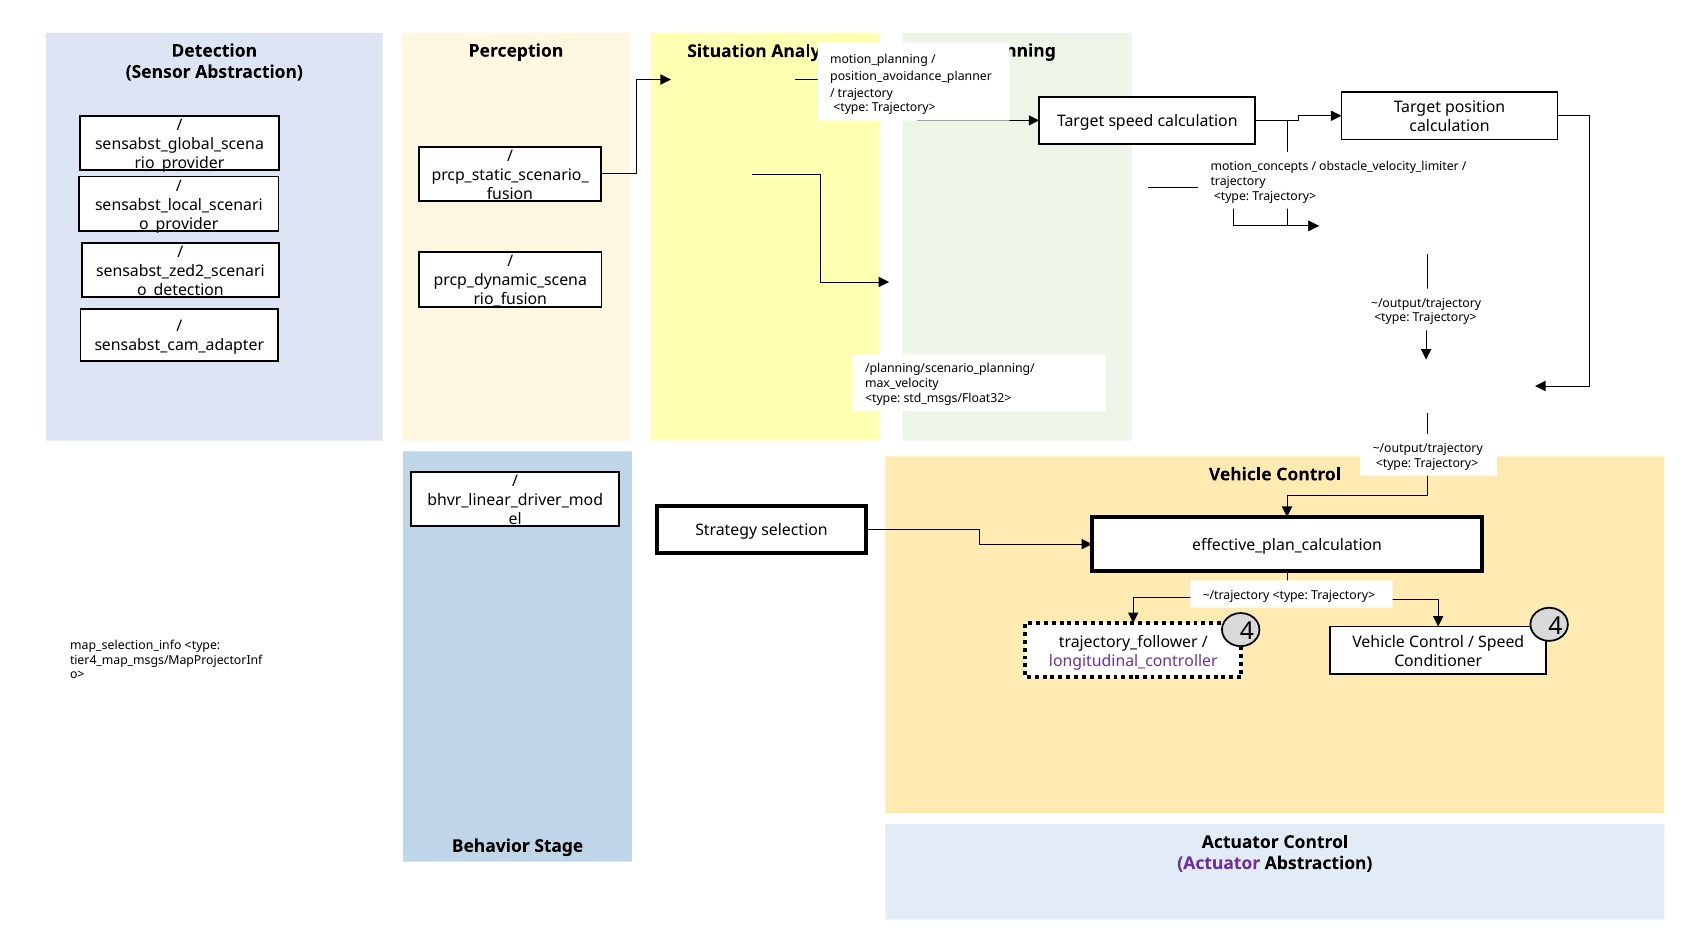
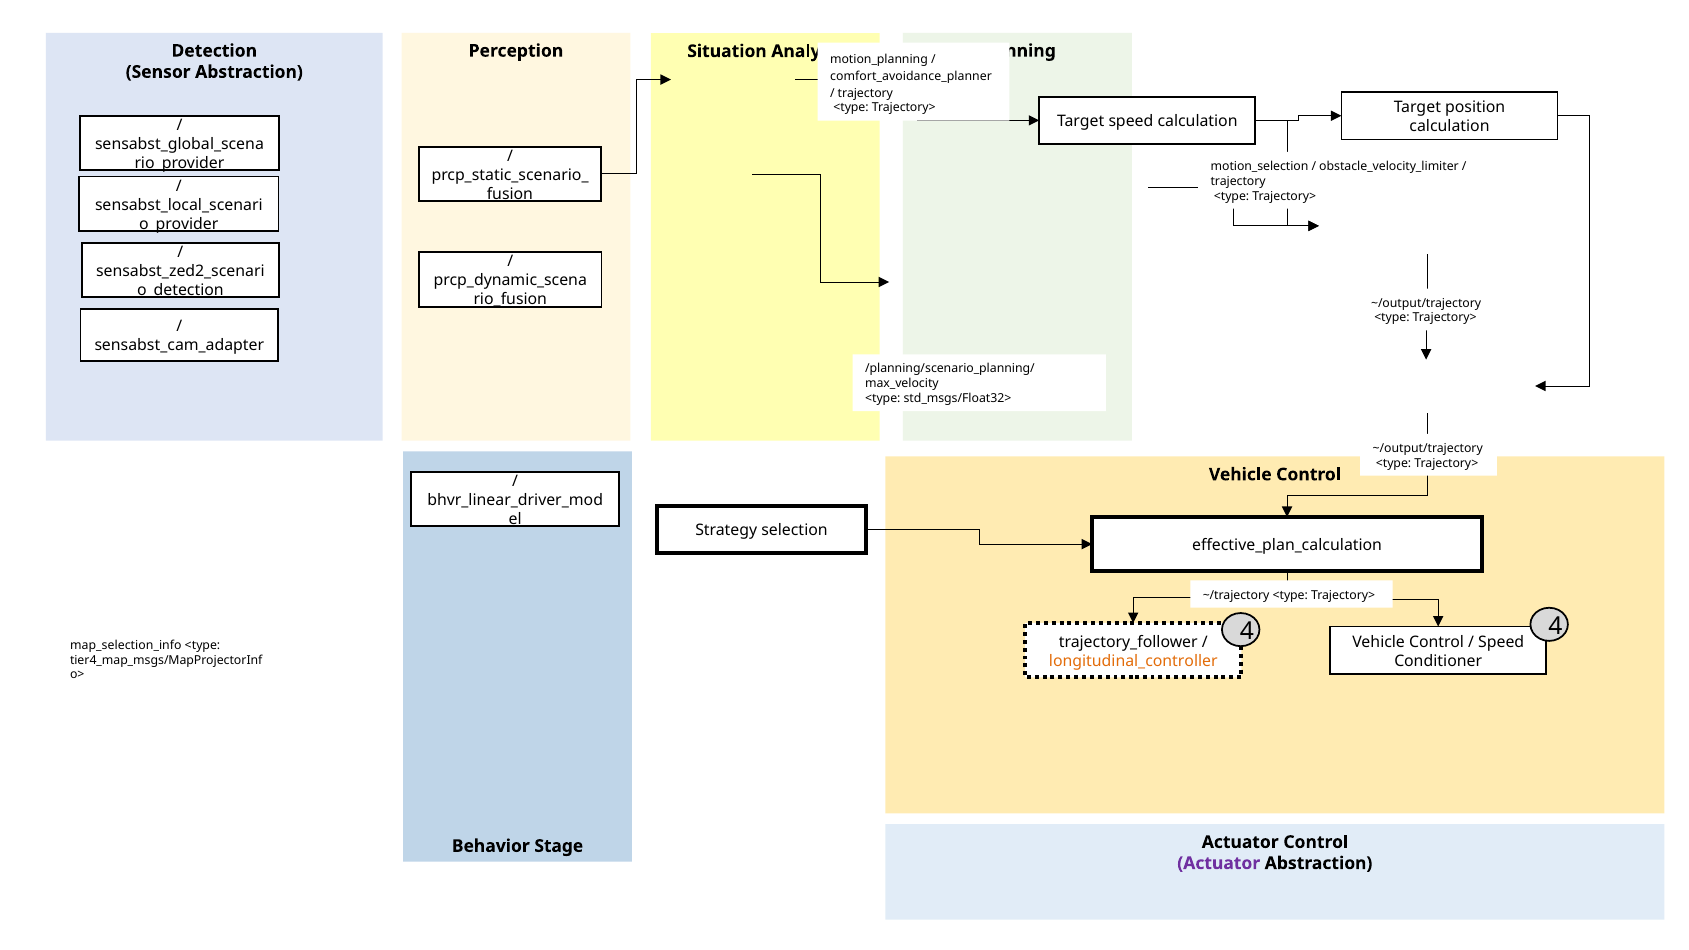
position_avoidance_planner: position_avoidance_planner -> comfort_avoidance_planner (911, 76)
motion_concepts: motion_concepts -> motion_selection (1260, 166)
longitudinal_controller colour: purple -> orange (1133, 661)
